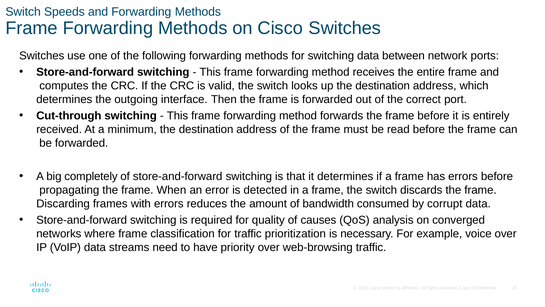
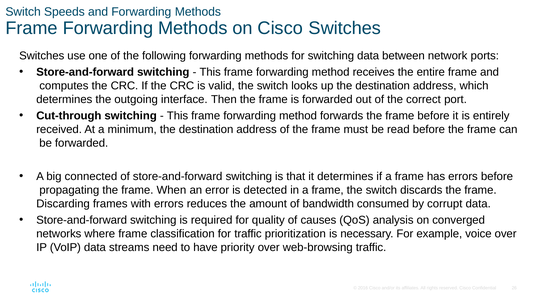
completely: completely -> connected (91, 176)
